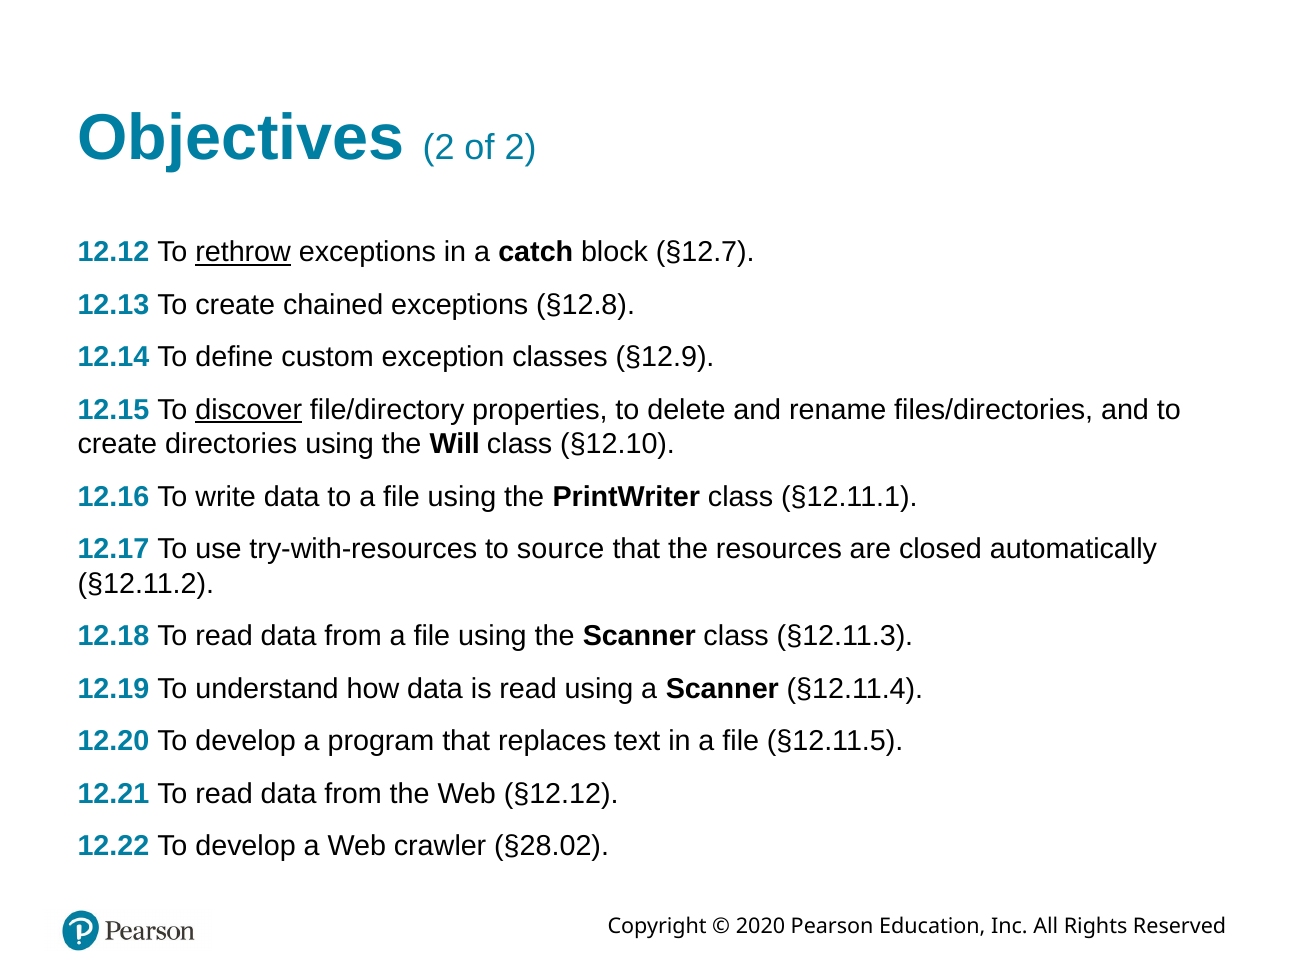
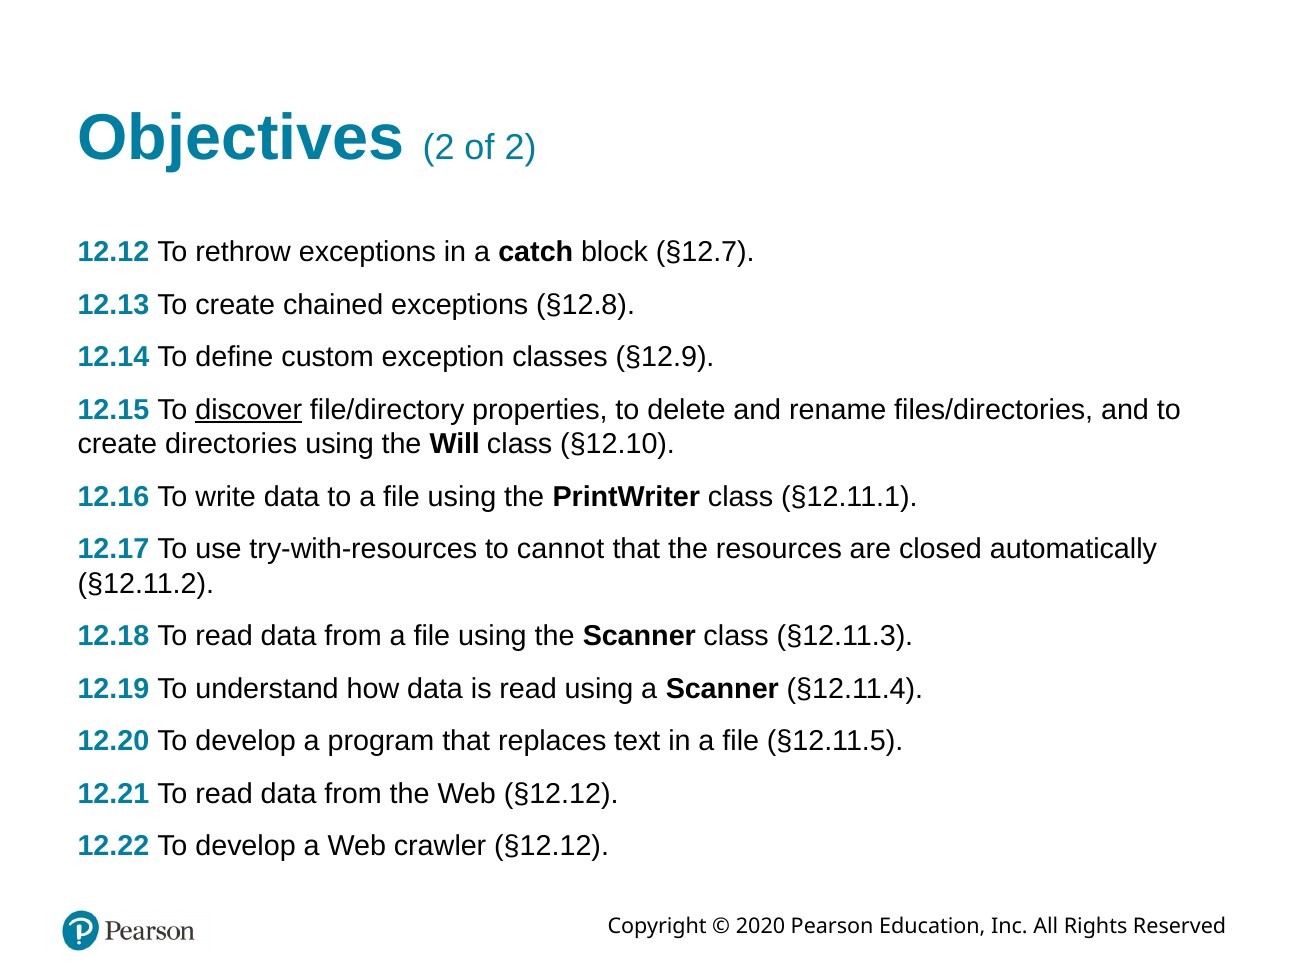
rethrow underline: present -> none (243, 252)
source: source -> cannot (561, 549)
crawler §28.02: §28.02 -> §12.12 (552, 846)
